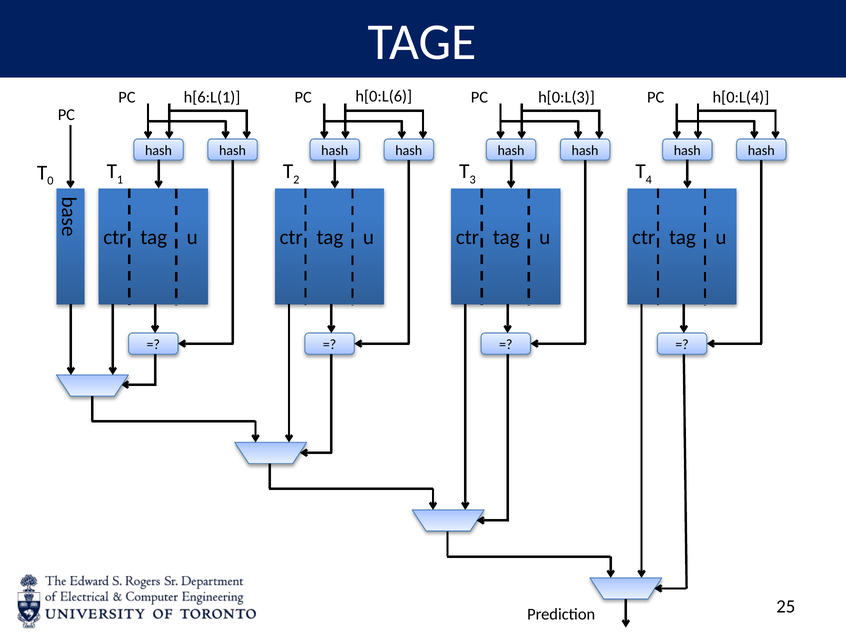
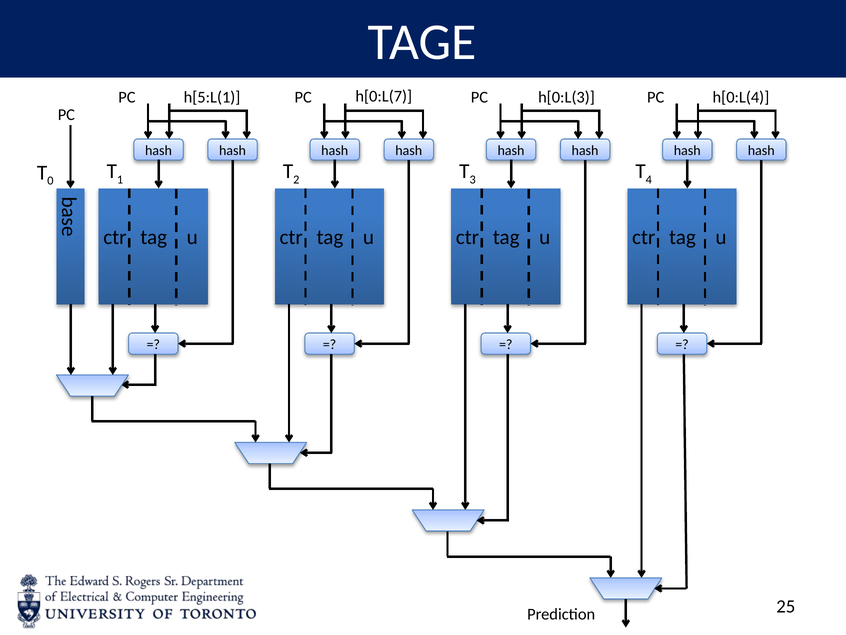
h[0:L(6: h[0:L(6 -> h[0:L(7 (384, 96)
h[6:L(1: h[6:L(1 -> h[5:L(1 (212, 97)
